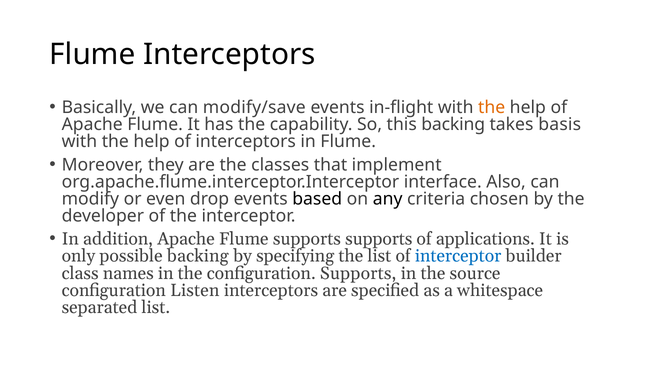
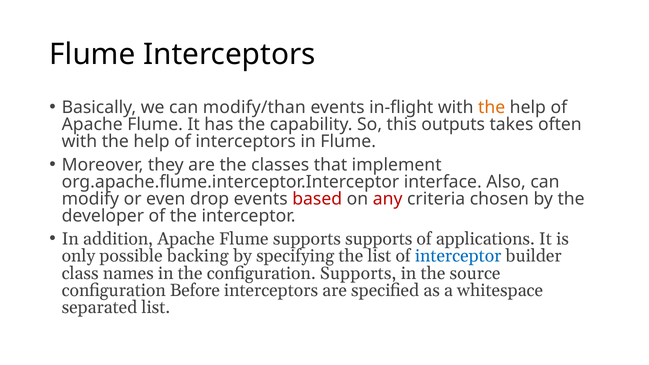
modify/save: modify/save -> modify/than (254, 107)
this backing: backing -> outputs (453, 125)
basis: basis -> often (560, 125)
based colour: black -> red (317, 199)
any colour: black -> red (388, 199)
Listen: Listen -> Before (195, 290)
